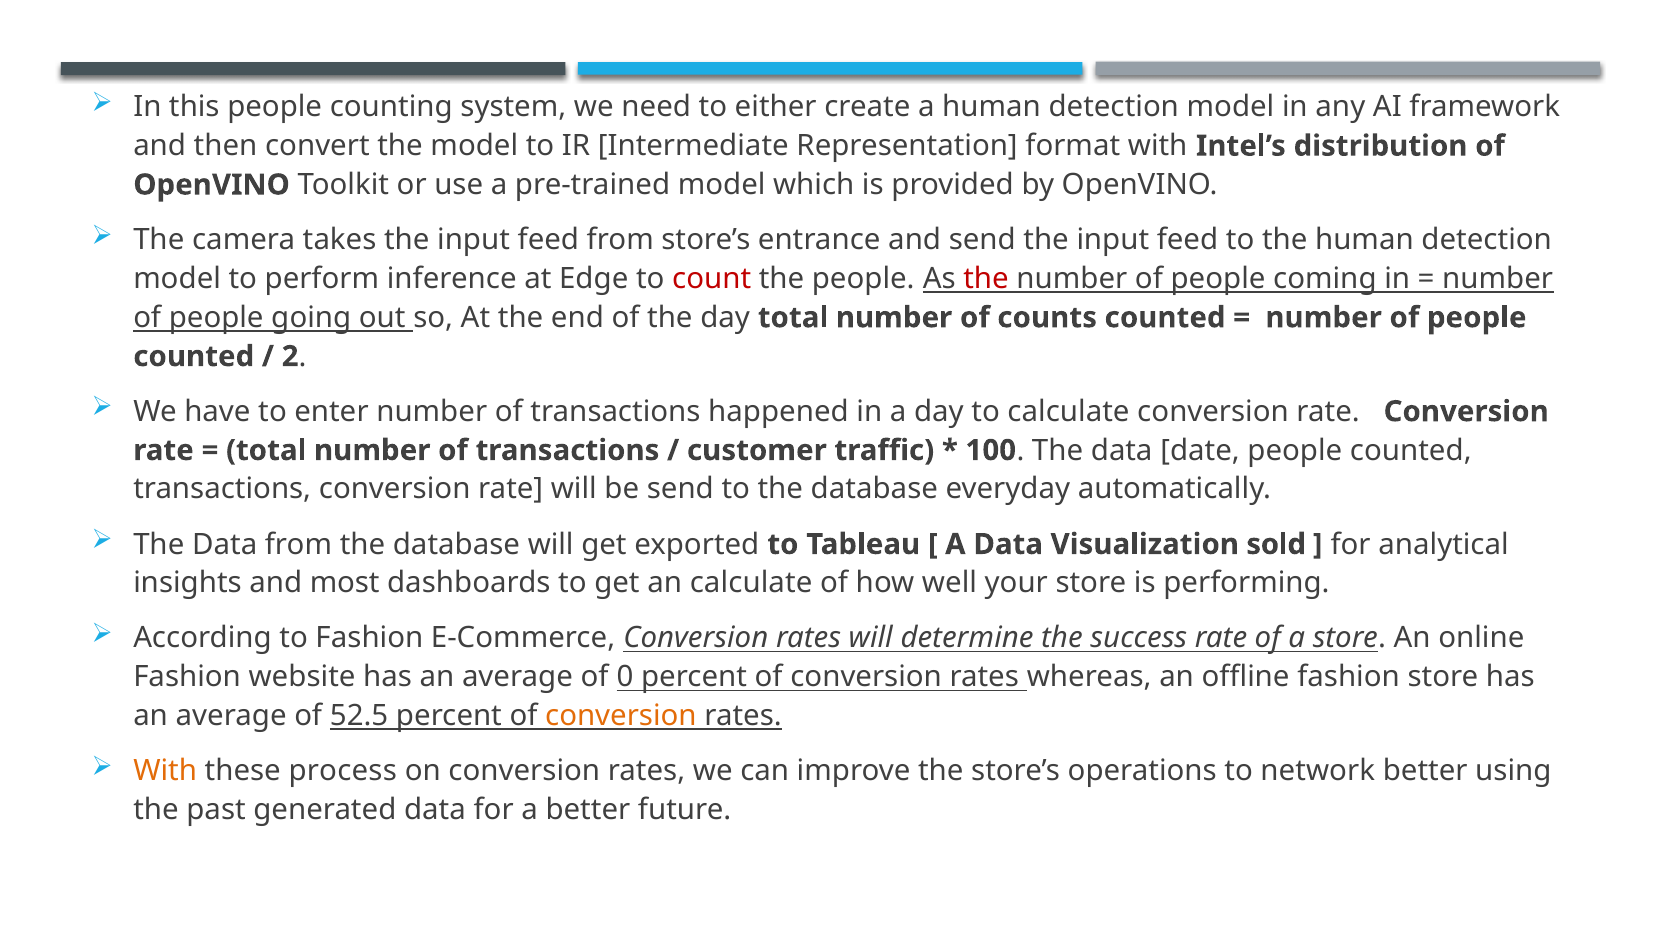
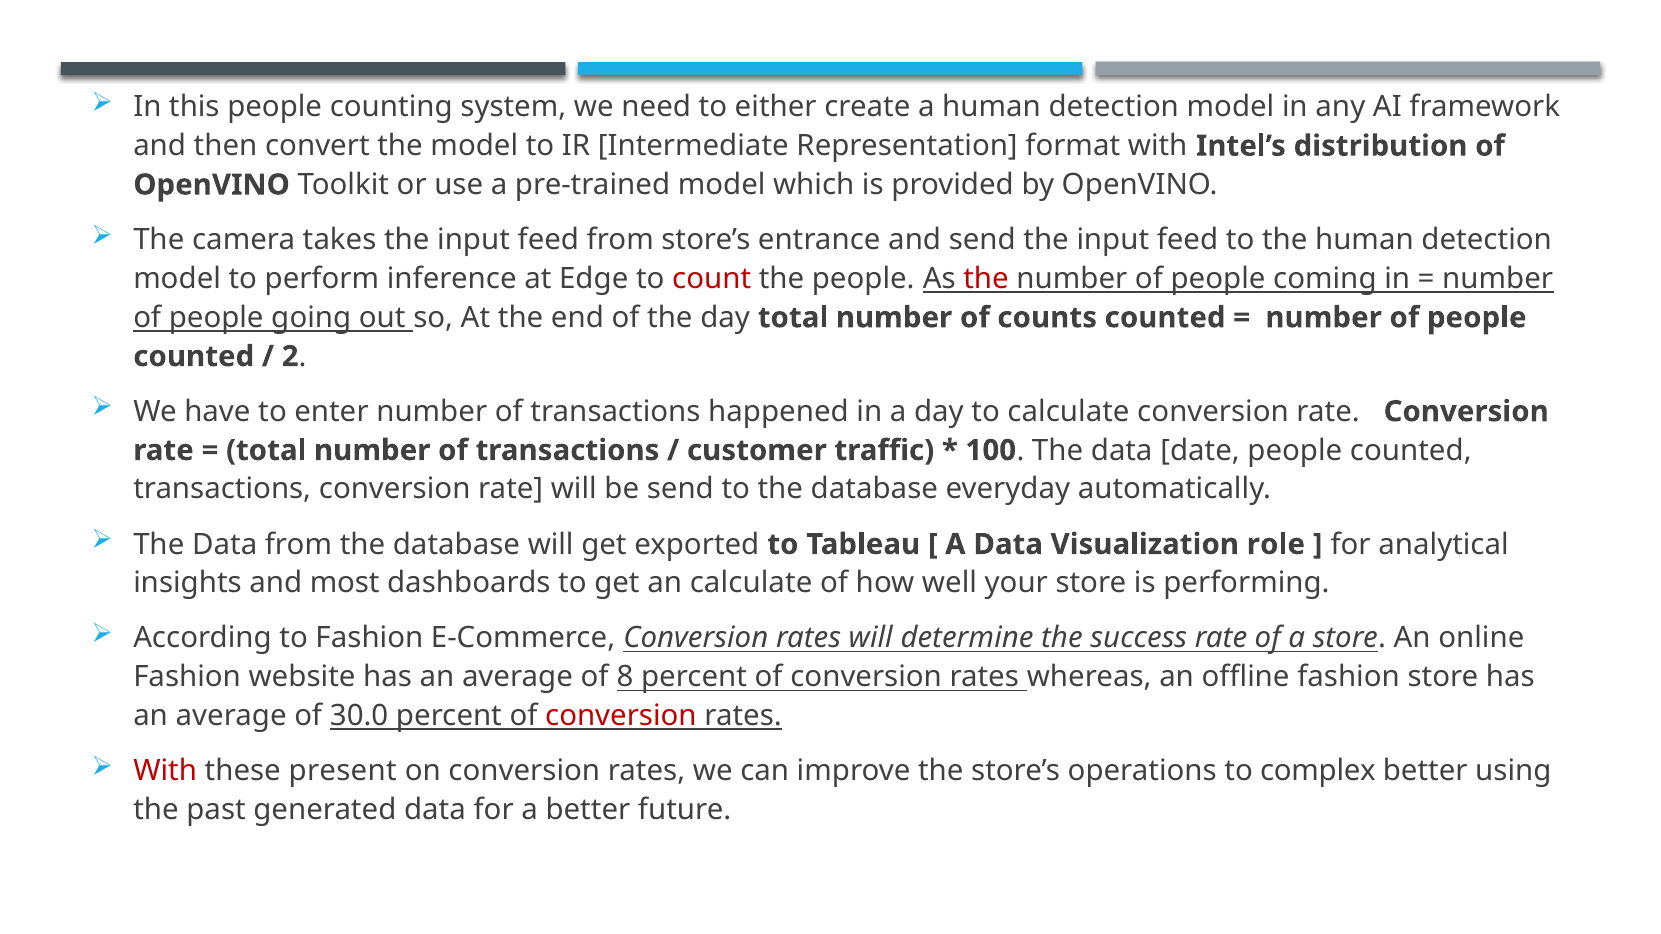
sold: sold -> role (1276, 544)
0: 0 -> 8 (625, 677)
52.5: 52.5 -> 30.0 (359, 716)
conversion colour: orange -> red (621, 716)
With colour: orange -> red (165, 771)
process: process -> present (343, 771)
network: network -> complex (1318, 771)
